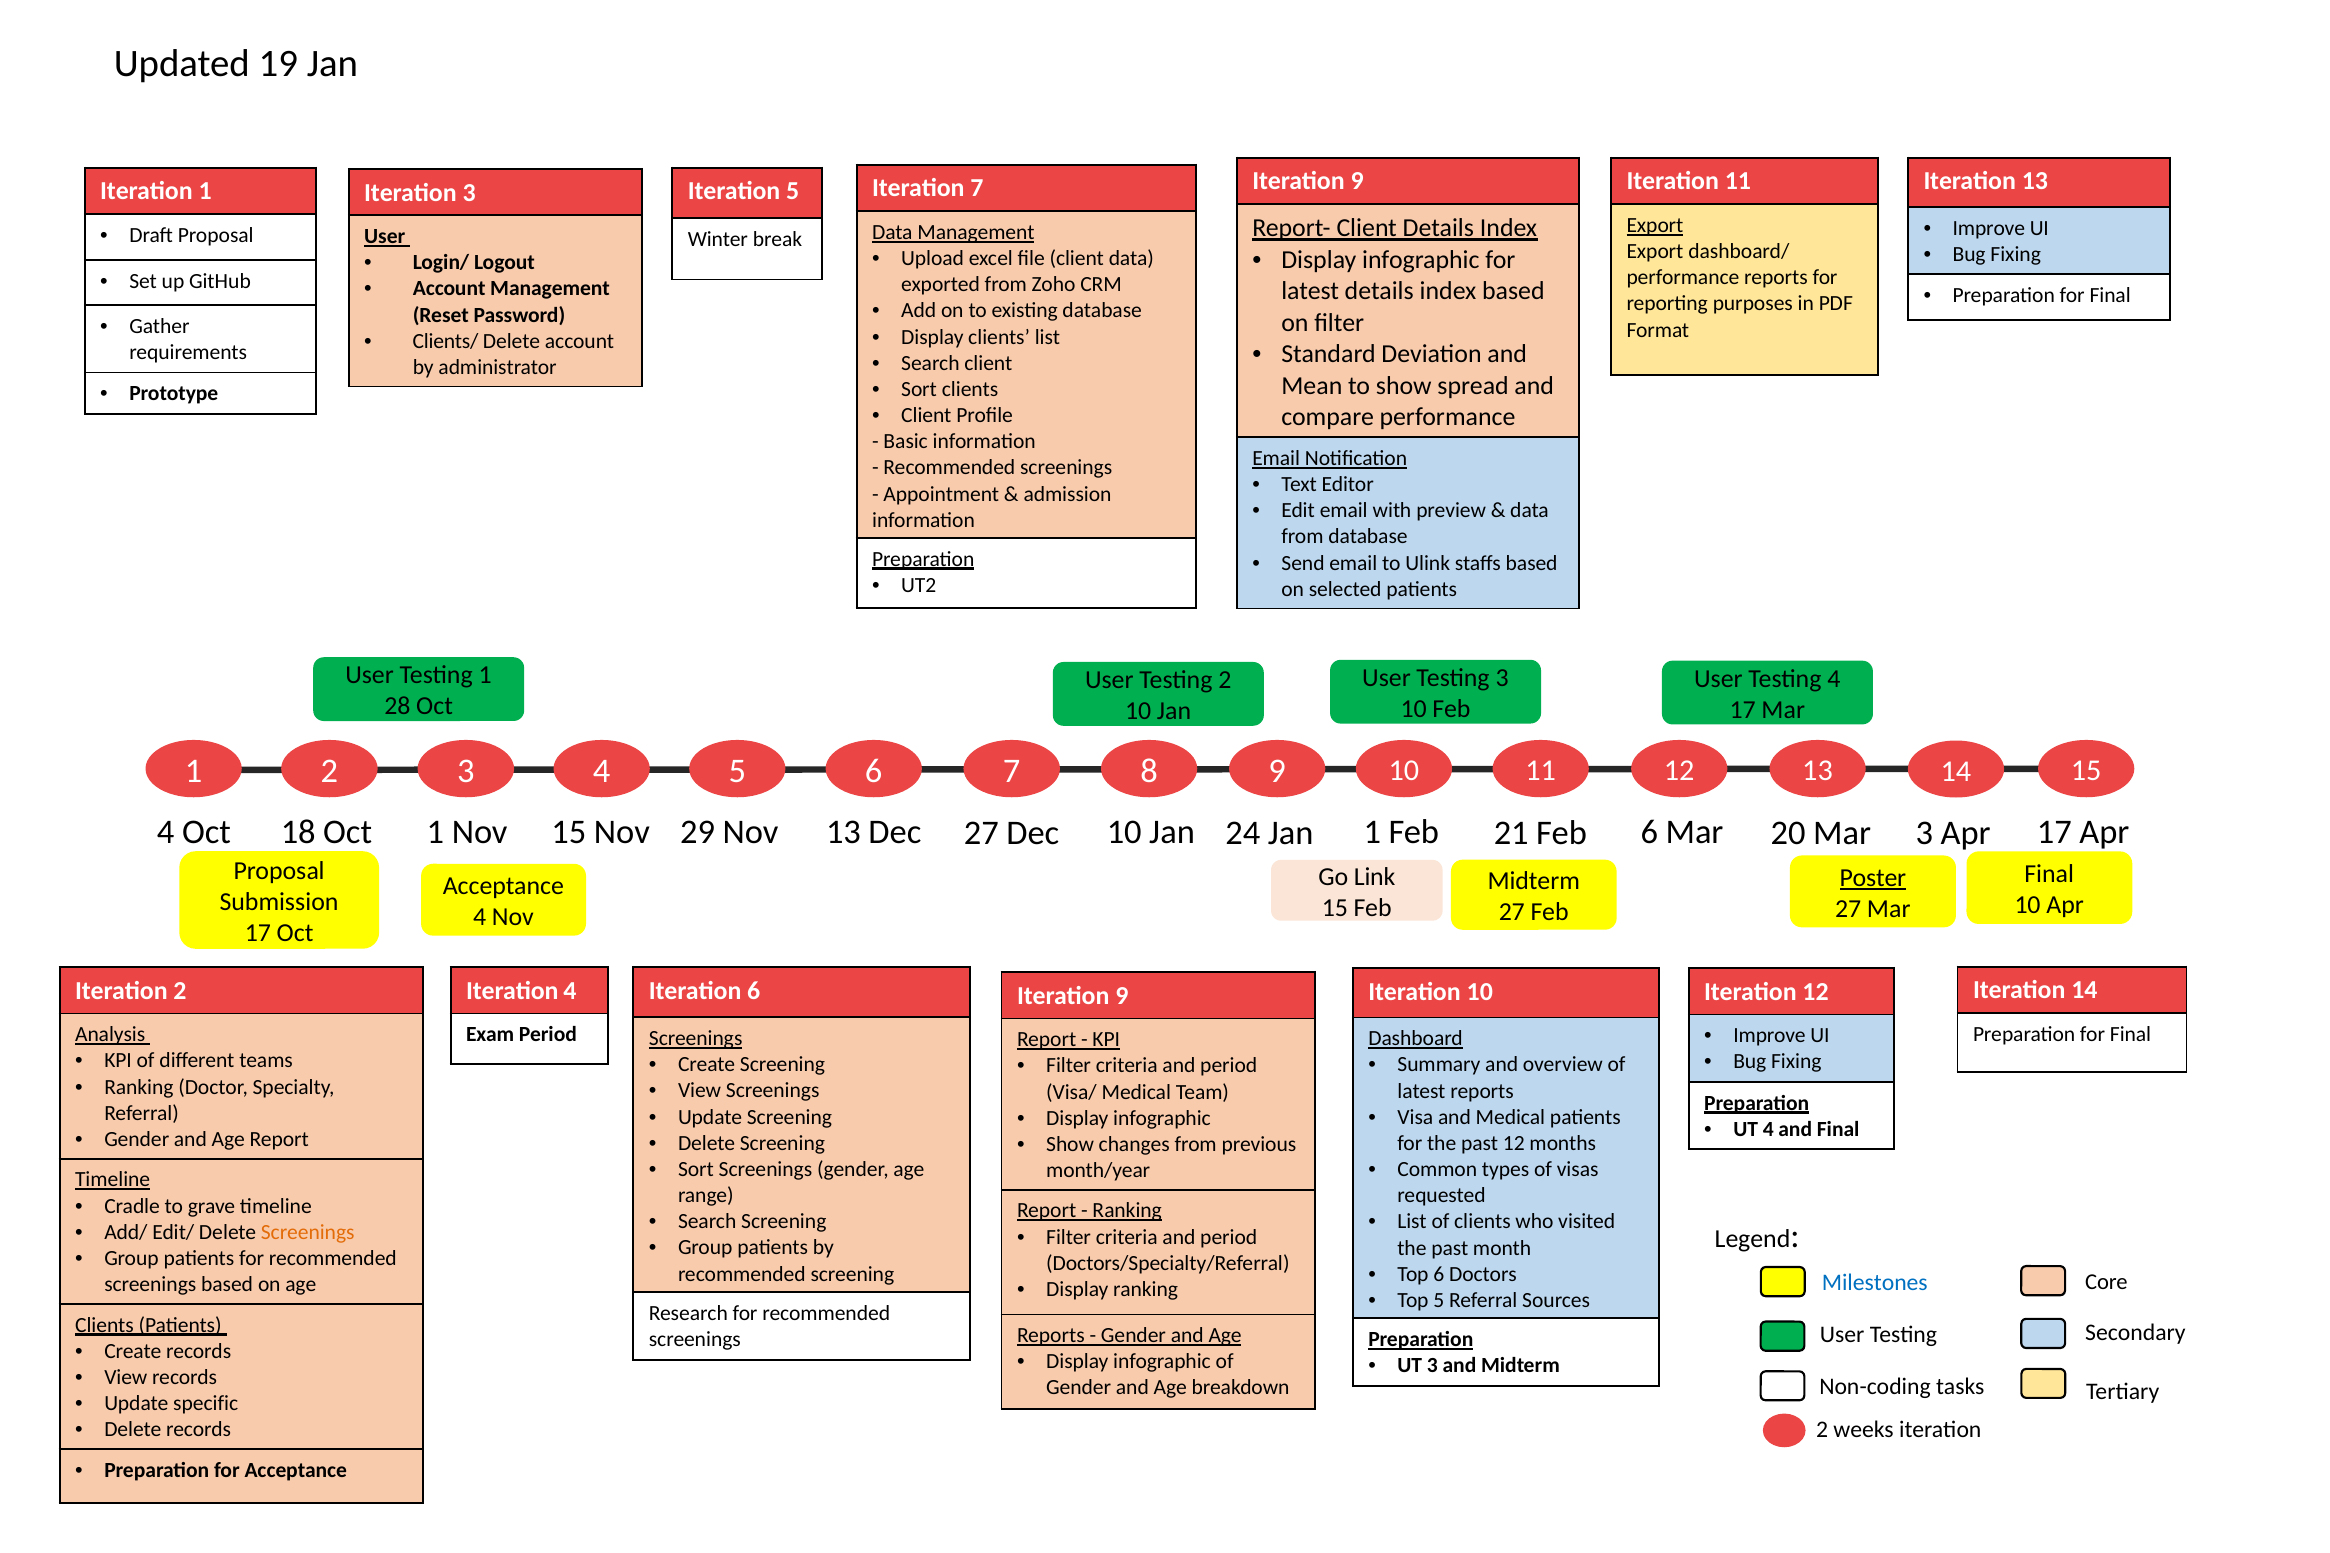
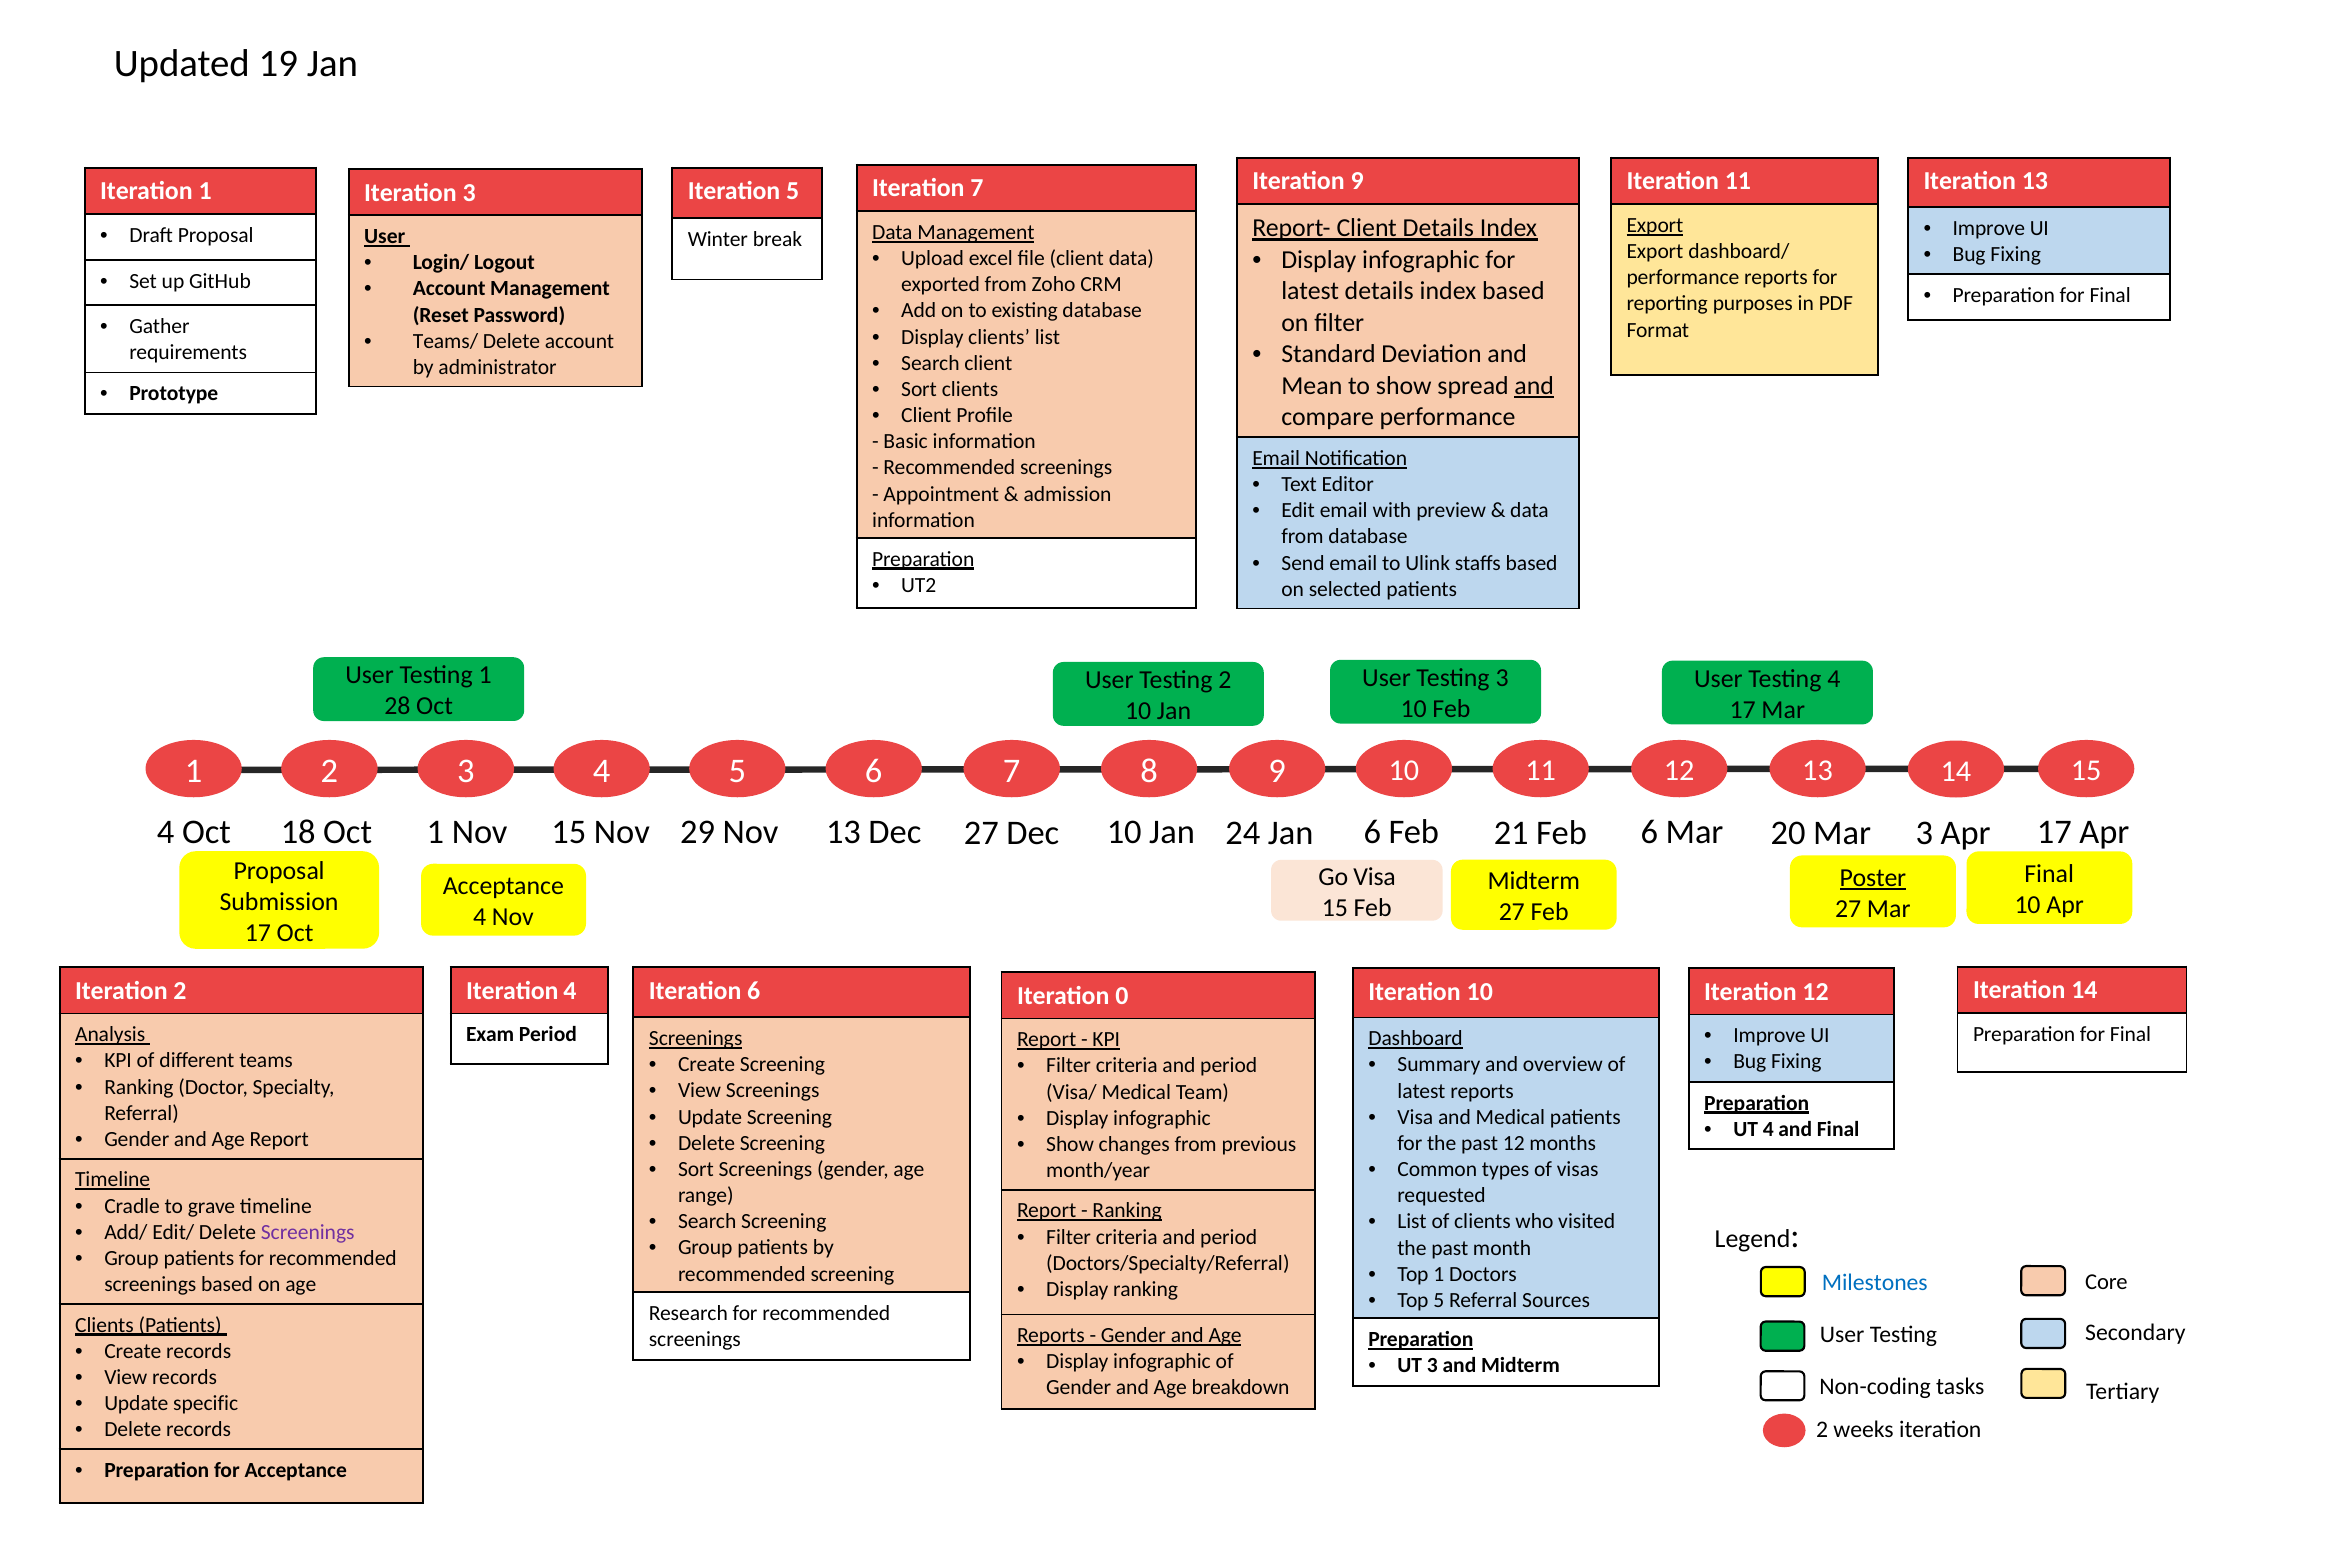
Clients/: Clients/ -> Teams/ (445, 341)
and underline: none -> present (1534, 386)
Jan 1: 1 -> 6 (1372, 832)
Go Link: Link -> Visa (1375, 877)
9: 9 -> 0 (1122, 996)
Screenings colour: orange -> purple (308, 1232)
Top 6: 6 -> 1 (1439, 1274)
